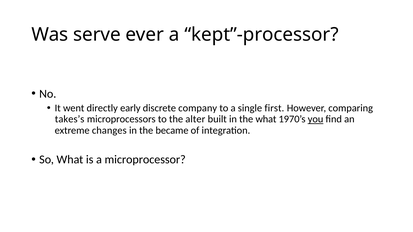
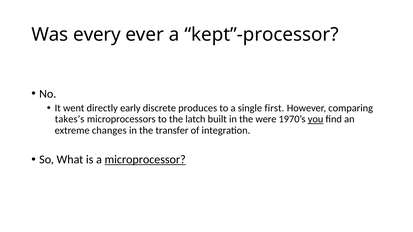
serve: serve -> every (97, 35)
company: company -> produces (198, 108)
alter: alter -> latch (195, 119)
the what: what -> were (266, 119)
became: became -> transfer (172, 130)
microprocessor underline: none -> present (145, 160)
